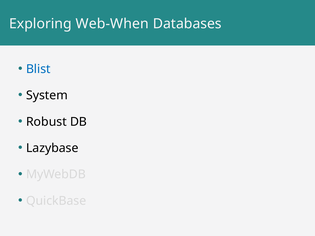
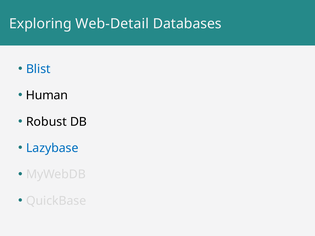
Web-When: Web-When -> Web-Detail (112, 24)
System: System -> Human (47, 95)
Lazybase colour: black -> blue (52, 148)
